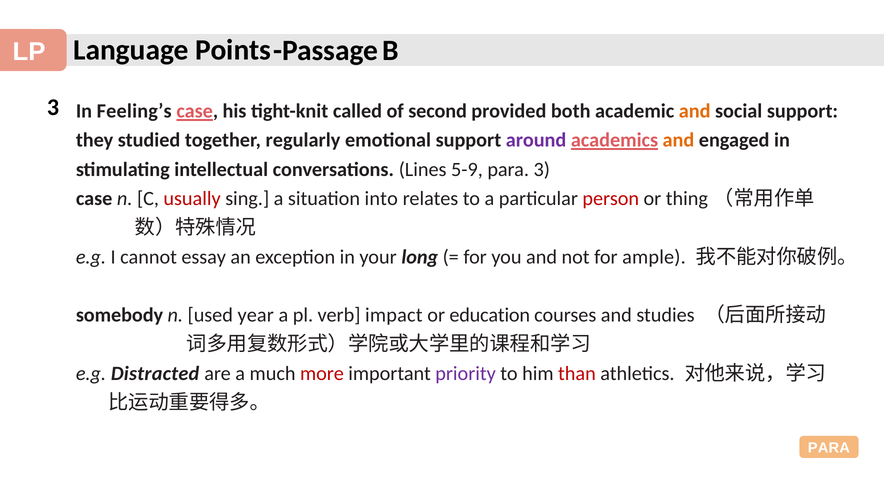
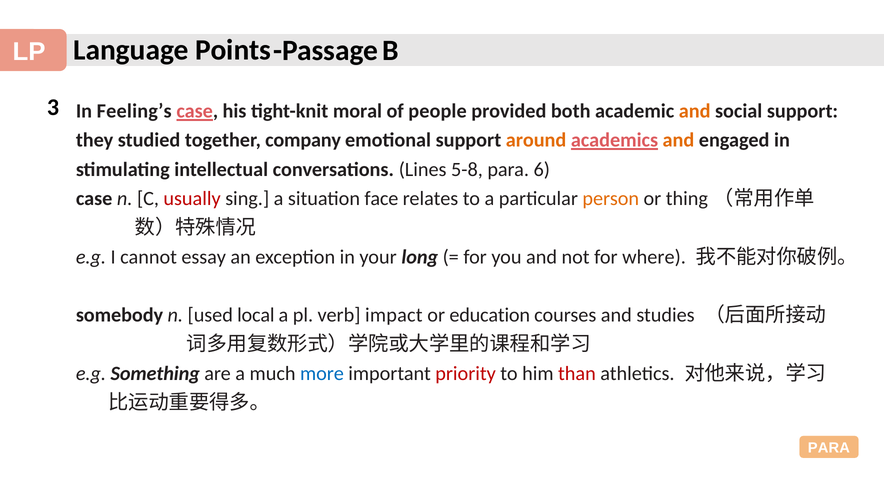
called: called -> moral (357, 111)
second: second -> people (438, 111)
regularly: regularly -> company (303, 140)
around colour: purple -> orange (536, 140)
5-9: 5-9 -> 5-8 (467, 169)
para 3: 3 -> 6 (542, 169)
into: into -> face (381, 199)
person colour: red -> orange (611, 199)
ample: ample -> where (654, 257)
year: year -> local (256, 315)
Distracted: Distracted -> Something (155, 374)
more colour: red -> blue (322, 374)
priority colour: purple -> red (466, 374)
